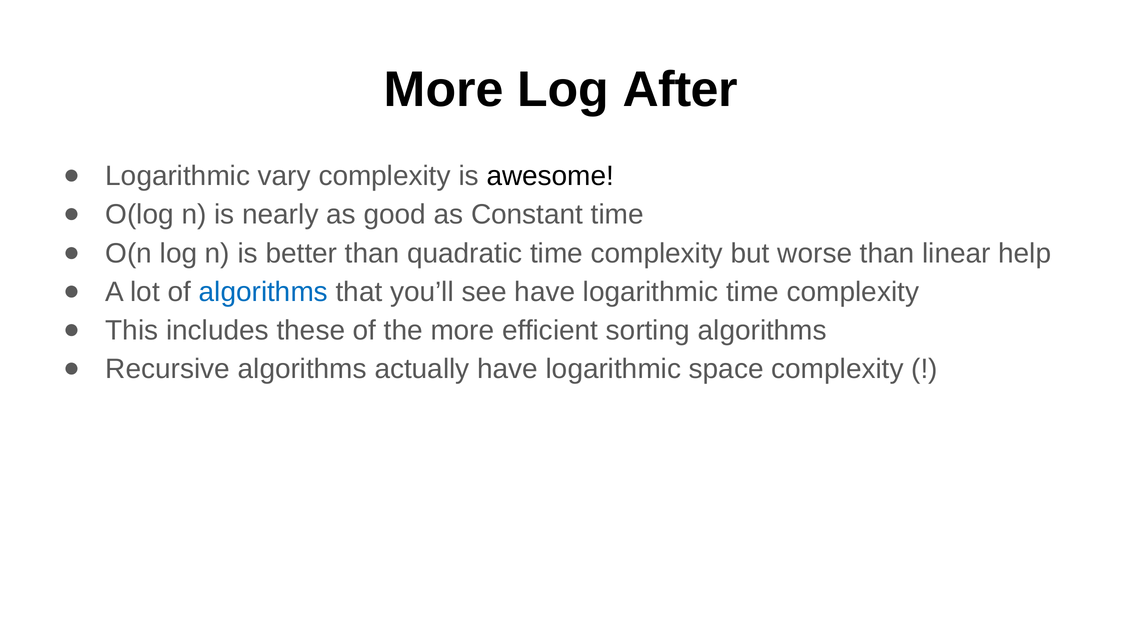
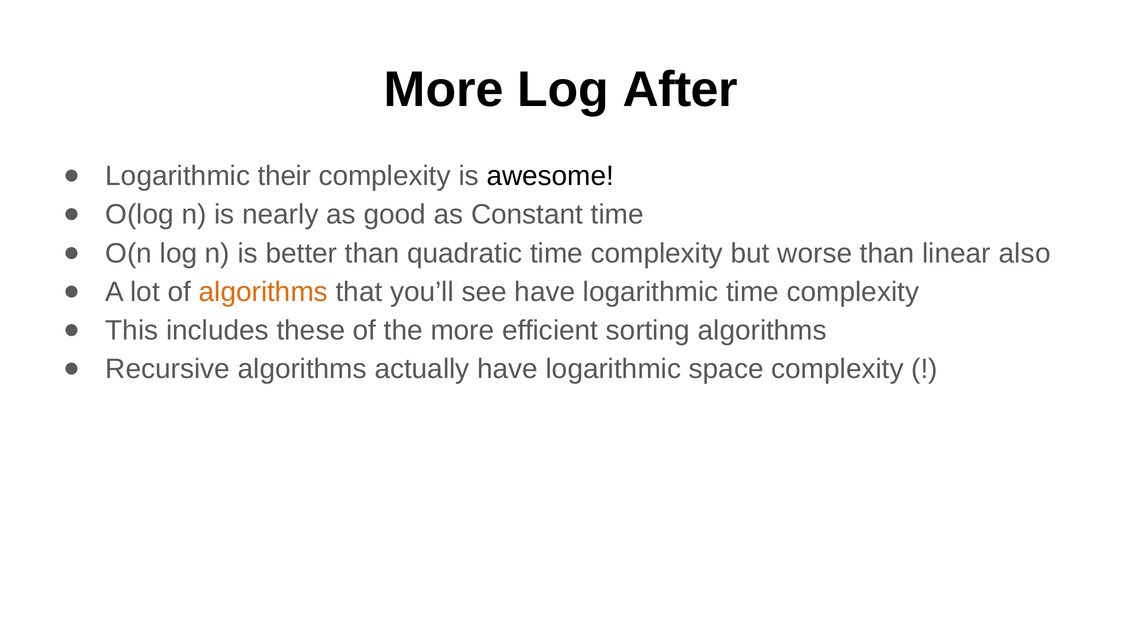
vary: vary -> their (284, 176)
help: help -> also (1025, 254)
algorithms colour: blue -> orange (263, 292)
